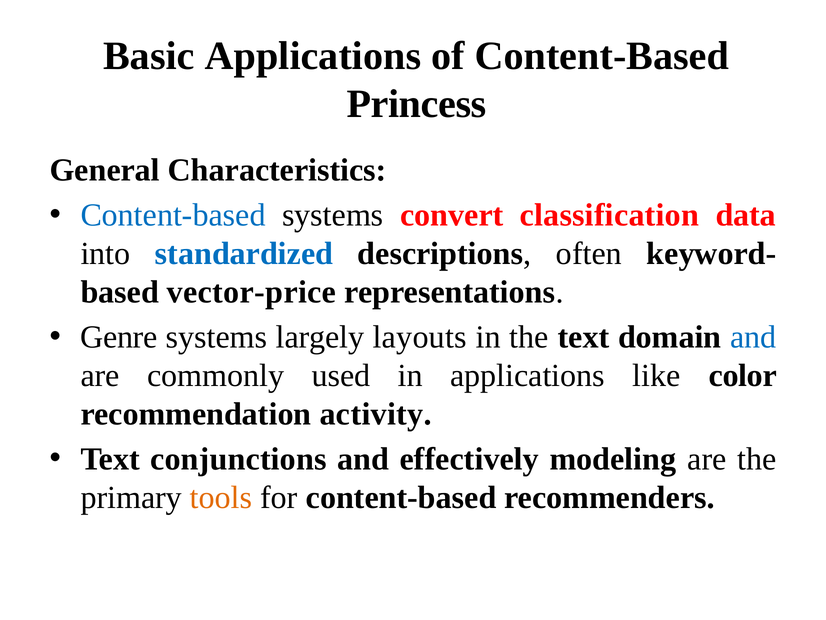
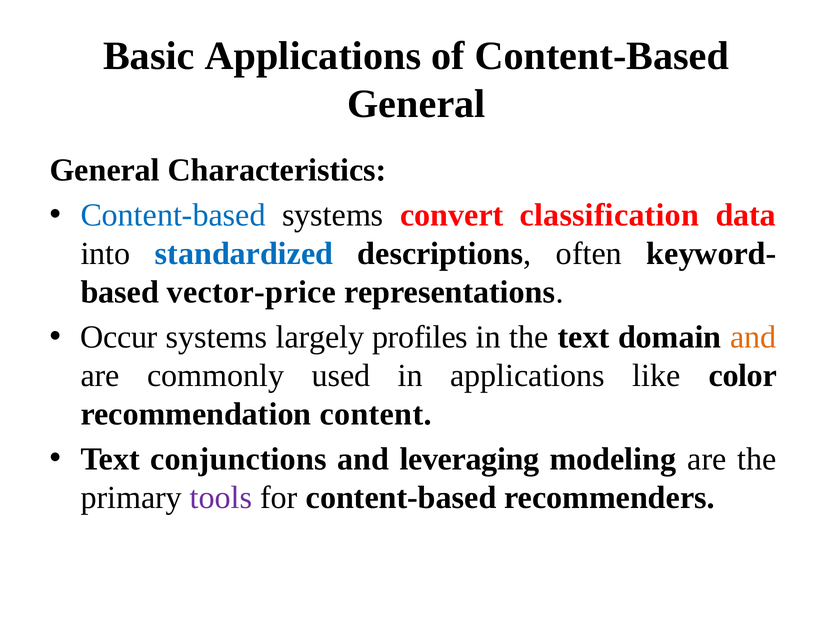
Princess: Princess -> General (416, 104)
Genre: Genre -> Occur (119, 337)
layouts: layouts -> profiles (420, 337)
and colour: blue -> orange (753, 337)
activity: activity -> content (376, 414)
effectively: effectively -> leveraging (469, 459)
tools colour: orange -> purple (221, 497)
